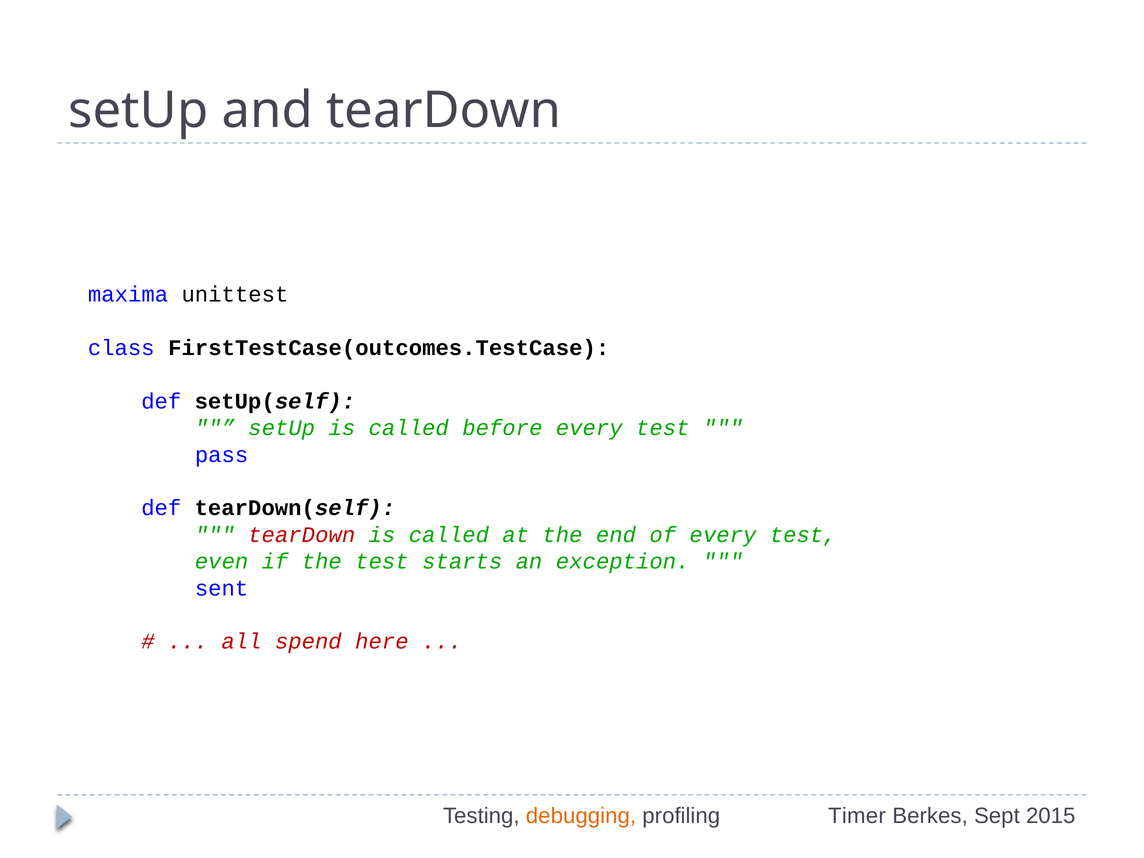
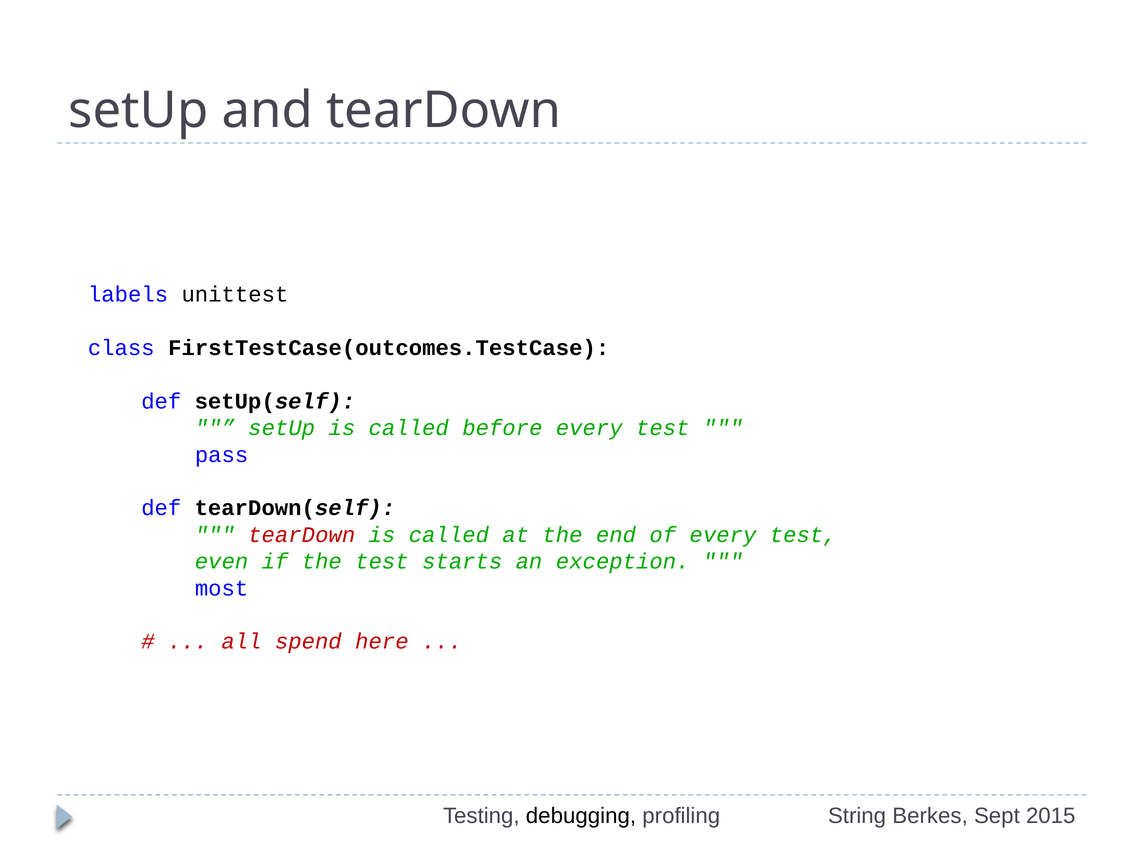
maxima: maxima -> labels (128, 294)
sent: sent -> most (222, 588)
debugging colour: orange -> black (581, 816)
Timer: Timer -> String (857, 816)
